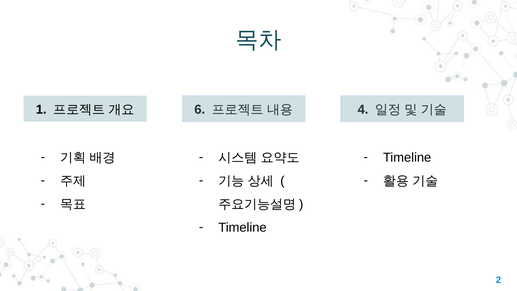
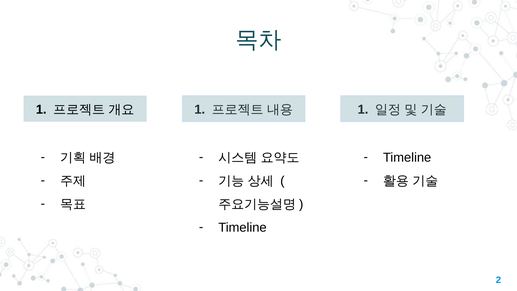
6: 6 -> 1 (200, 110)
4: 4 -> 1 (363, 110)
